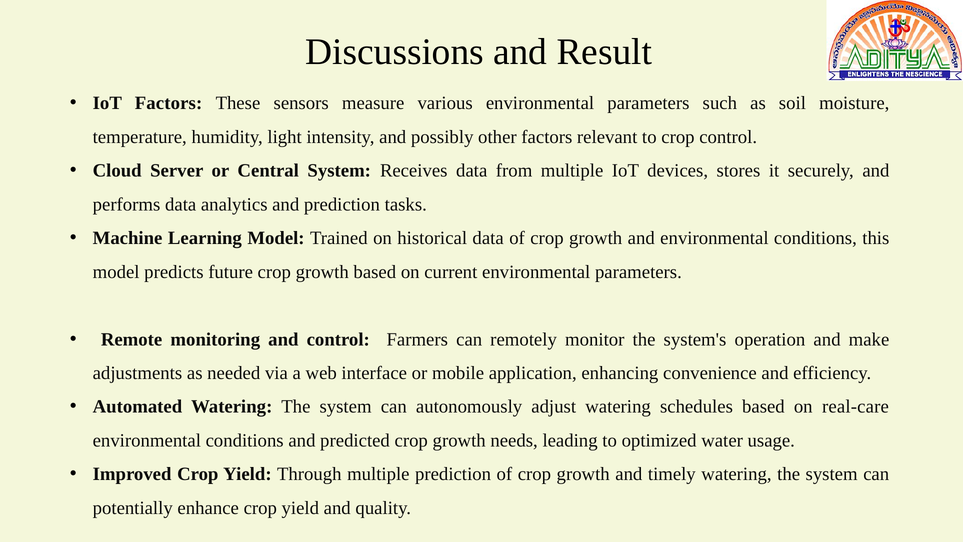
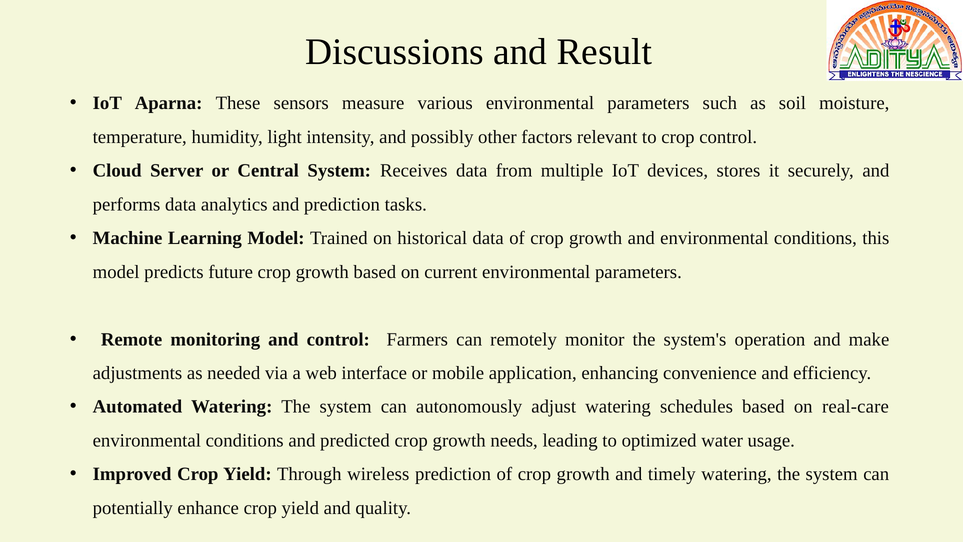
IoT Factors: Factors -> Aparna (169, 103)
Through multiple: multiple -> wireless (378, 474)
